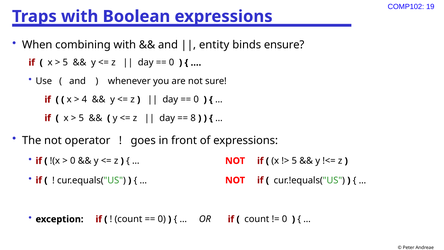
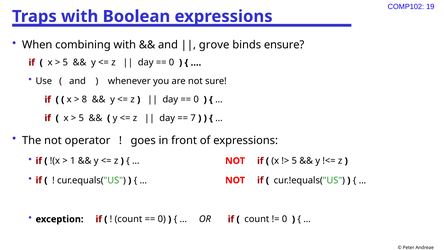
entity: entity -> grove (214, 45)
4: 4 -> 8 (84, 99)
8: 8 -> 7 (193, 118)
0: 0 -> 1 (73, 161)
